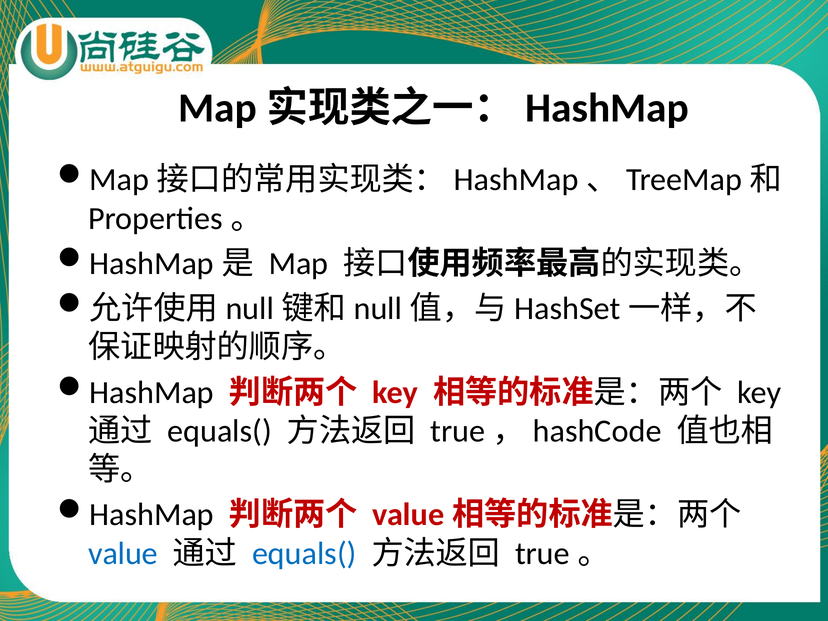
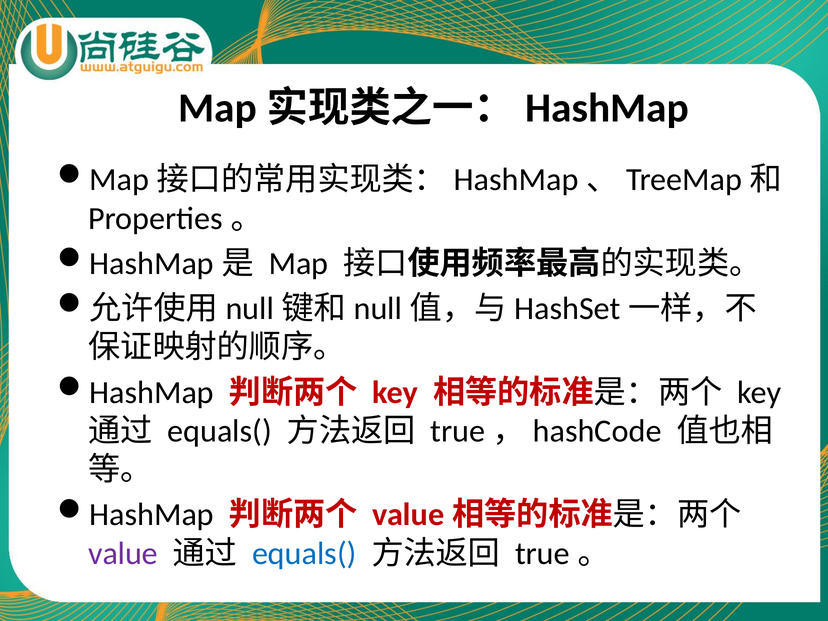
value colour: blue -> purple (123, 553)
